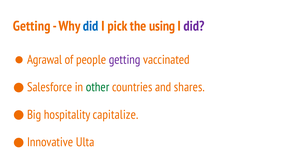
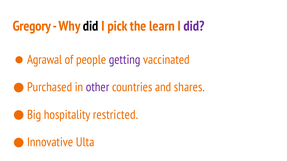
Getting: Getting -> Gregory (32, 26)
did colour: blue -> black (91, 26)
using: using -> learn (162, 26)
Salesforce: Salesforce -> Purchased (50, 87)
other colour: green -> purple (98, 87)
capitalize: capitalize -> restricted (115, 115)
